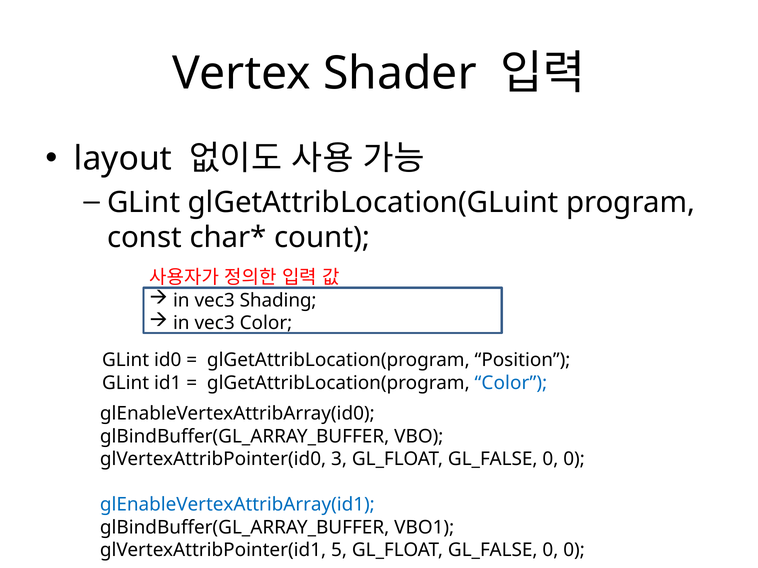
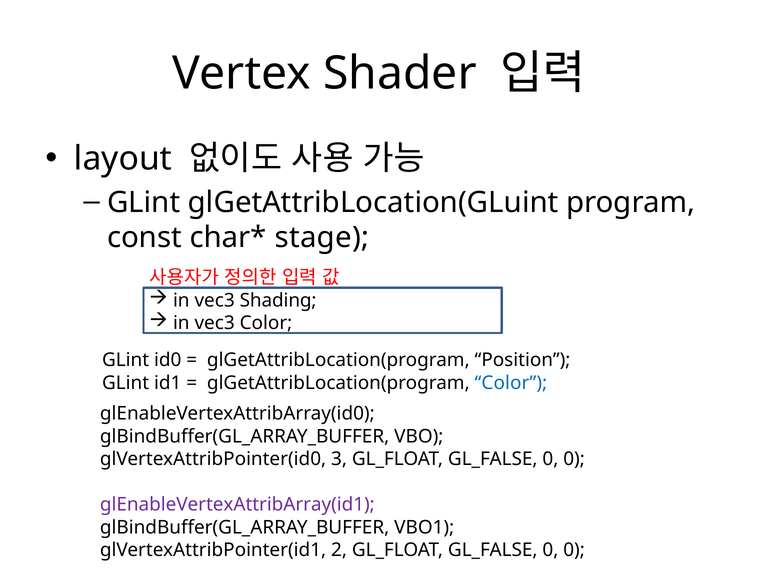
count: count -> stage (322, 238)
glEnableVertexAttribArray(id1 colour: blue -> purple (237, 505)
5: 5 -> 2 (339, 551)
